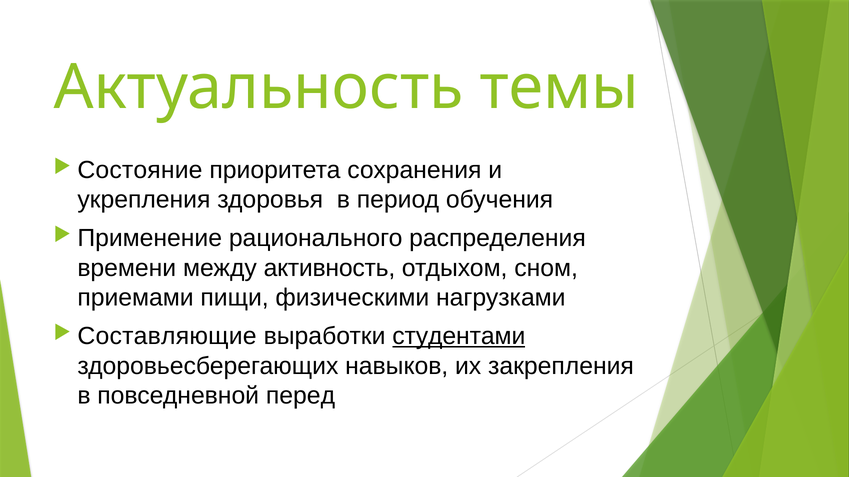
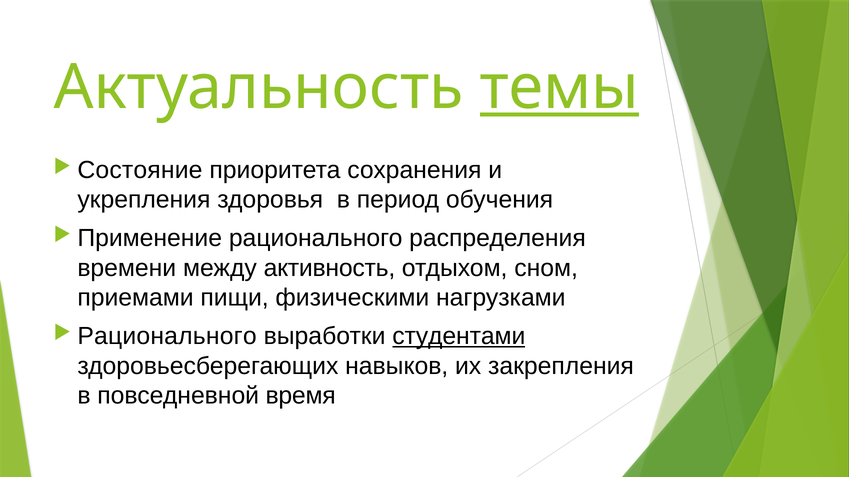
темы underline: none -> present (559, 88)
Составляющие: Составляющие -> Рационального (167, 337)
перед: перед -> время (301, 396)
